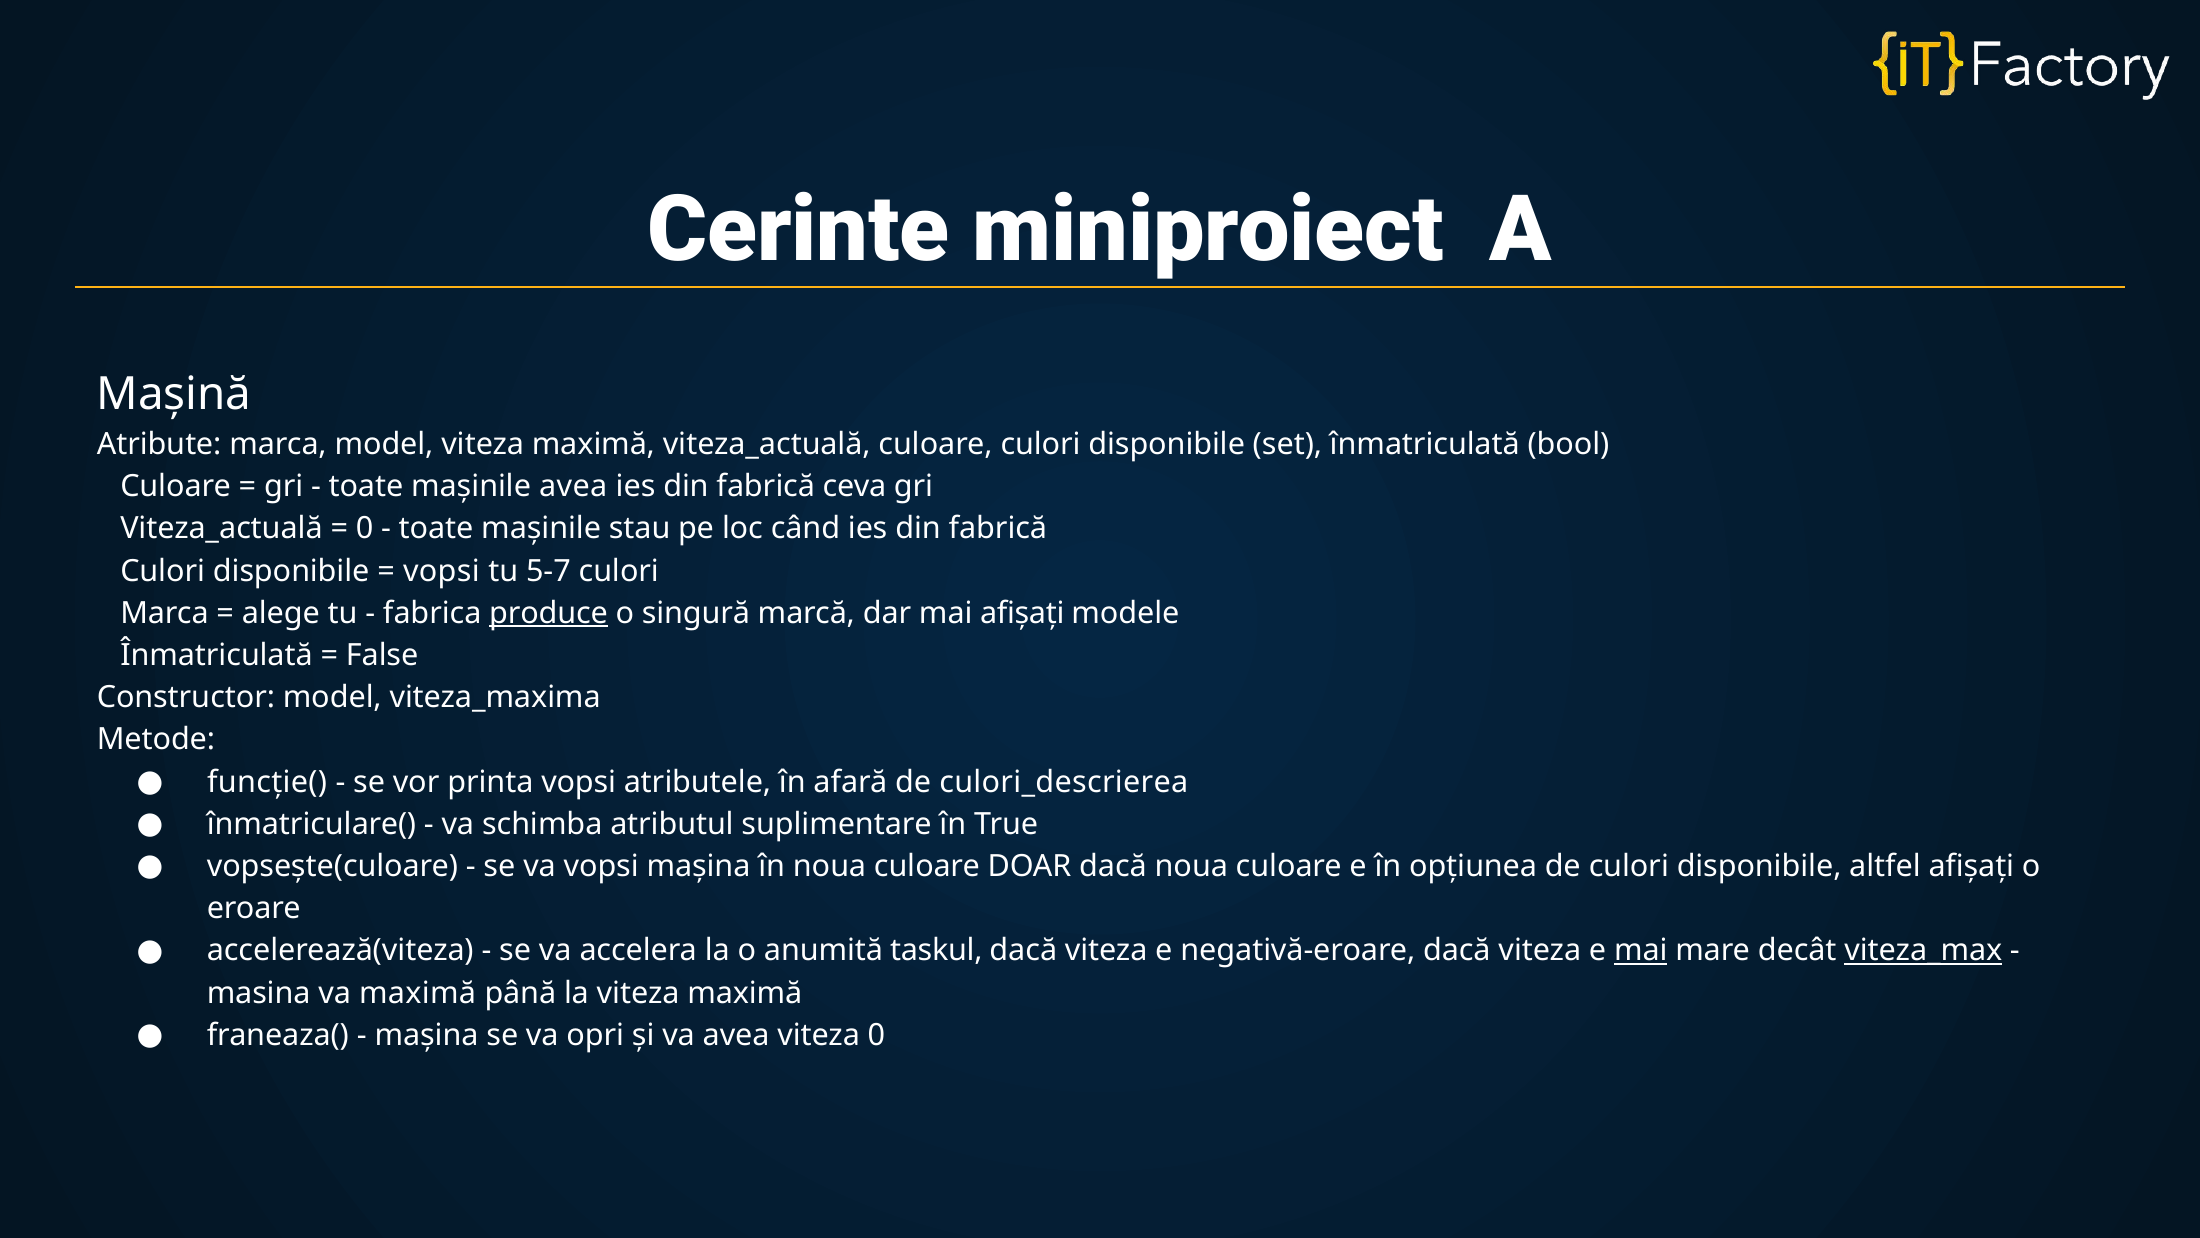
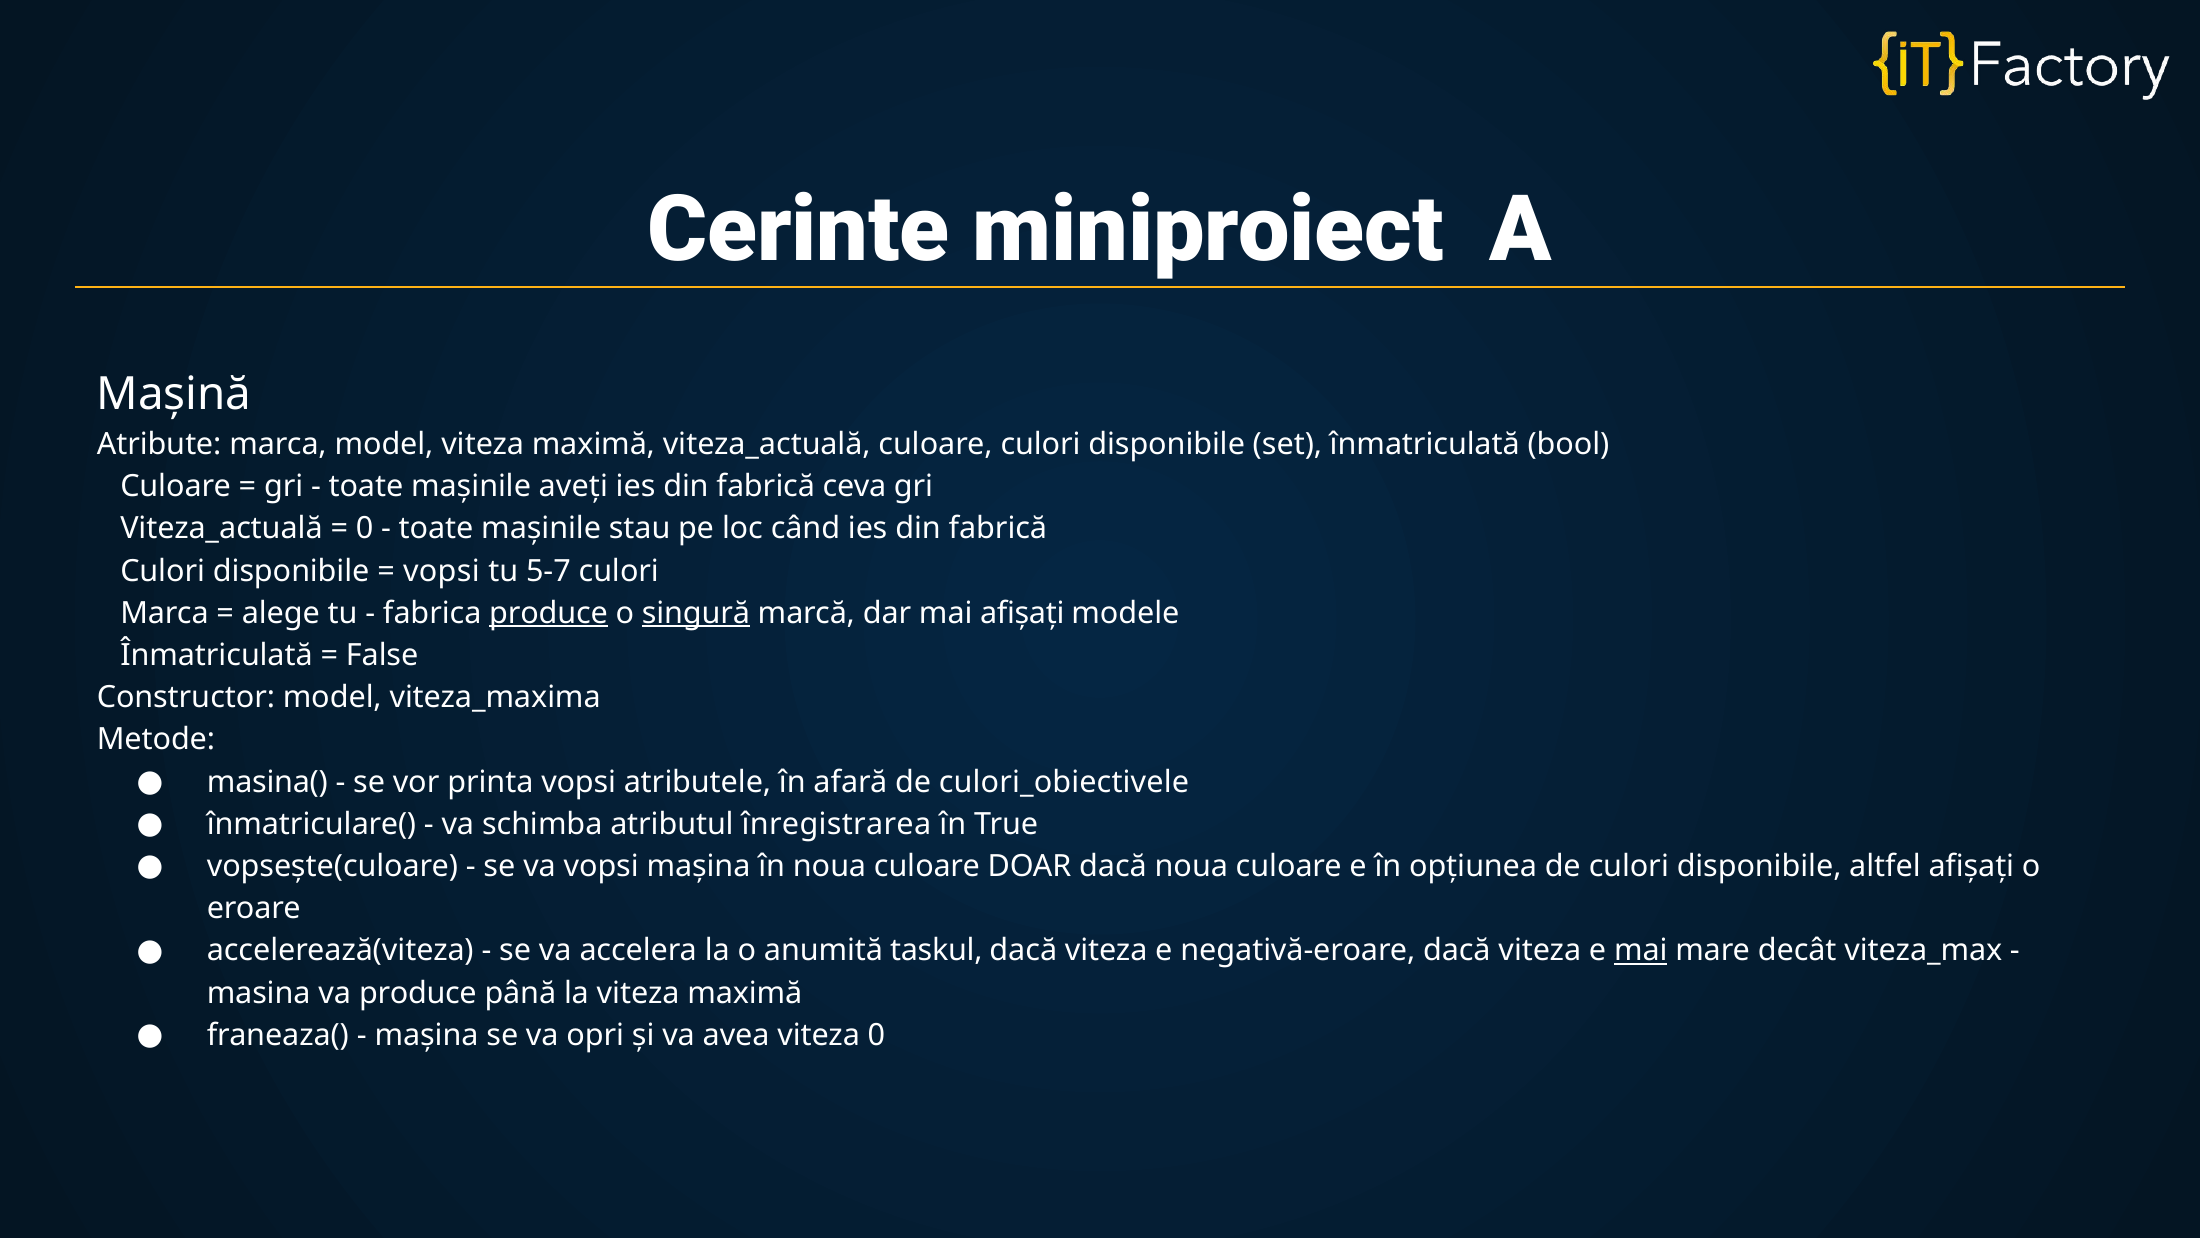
mașinile avea: avea -> aveți (573, 486)
singură underline: none -> present (696, 613)
funcție(: funcție( -> masina( (267, 782)
culori_descrierea: culori_descrierea -> culori_obiectivele (1064, 782)
suplimentare: suplimentare -> înregistrarea (836, 824)
viteza_max underline: present -> none (1923, 950)
va maximă: maximă -> produce (418, 993)
